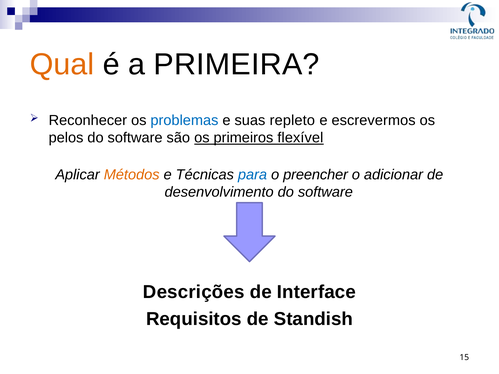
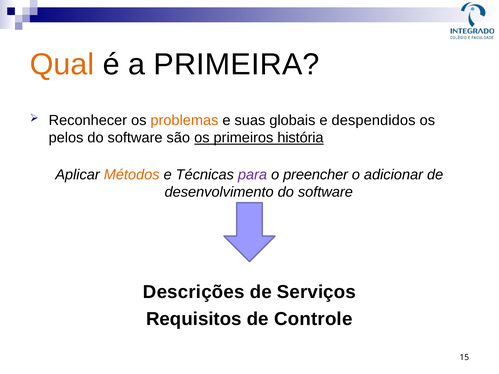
problemas colour: blue -> orange (184, 120)
repleto: repleto -> globais (292, 120)
escrevermos: escrevermos -> despendidos (374, 120)
flexível: flexível -> história (300, 138)
para colour: blue -> purple (253, 175)
Interface: Interface -> Serviços (316, 292)
Standish: Standish -> Controle (313, 319)
